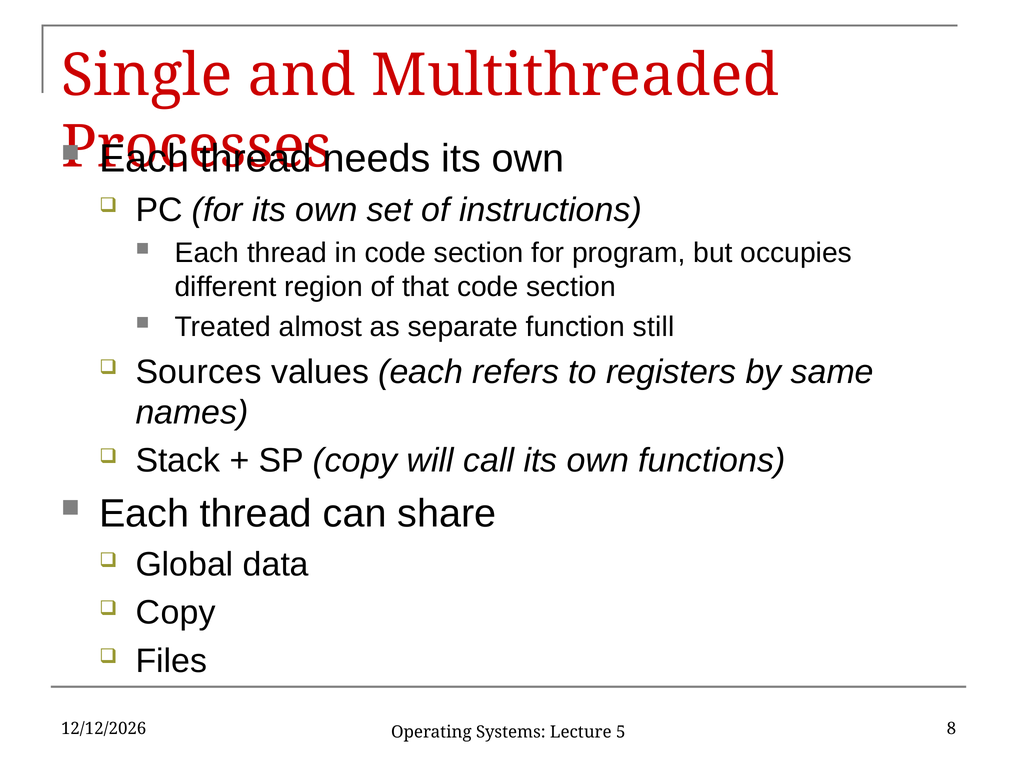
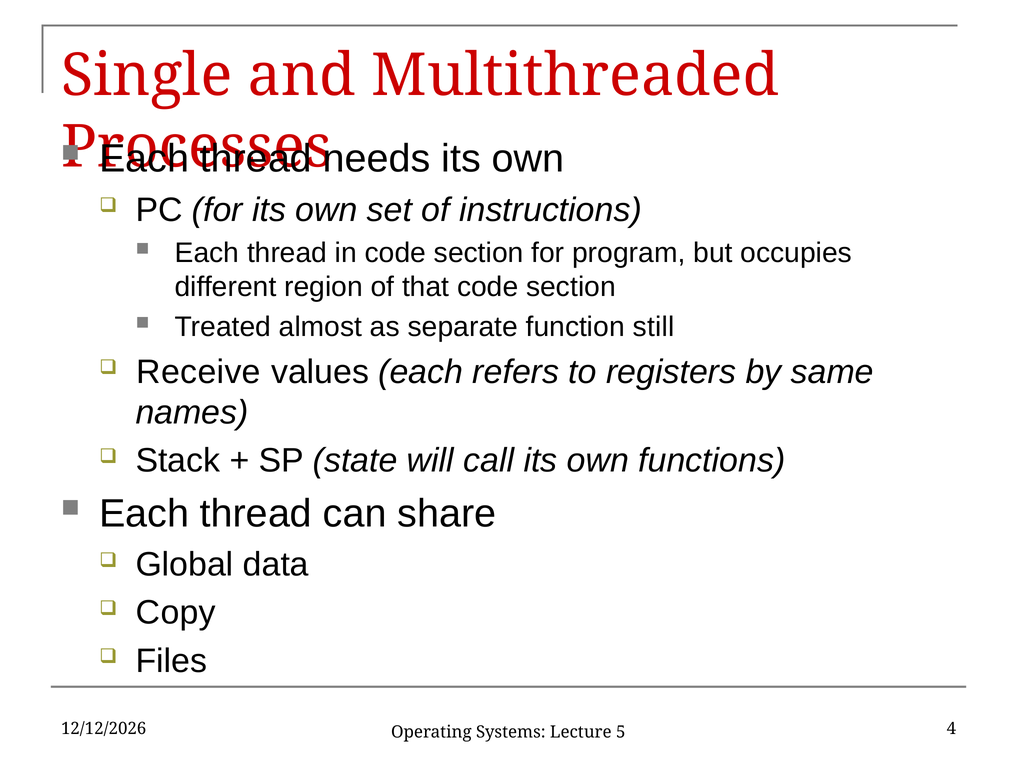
Sources: Sources -> Receive (198, 372)
SP copy: copy -> state (355, 461)
8: 8 -> 4 (951, 728)
